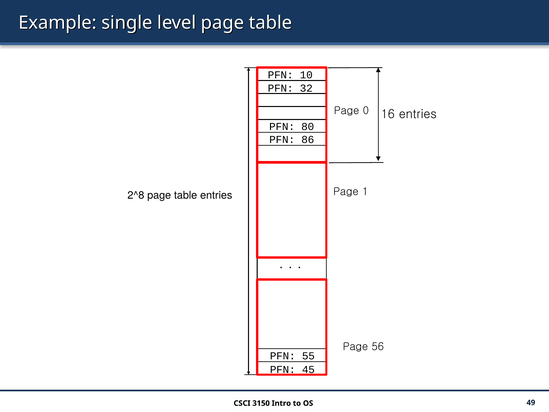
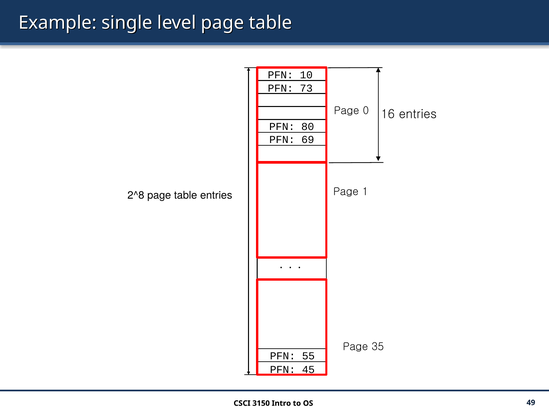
32: 32 -> 73 (306, 88)
86: 86 -> 69 (308, 140)
56: 56 -> 35 (378, 347)
